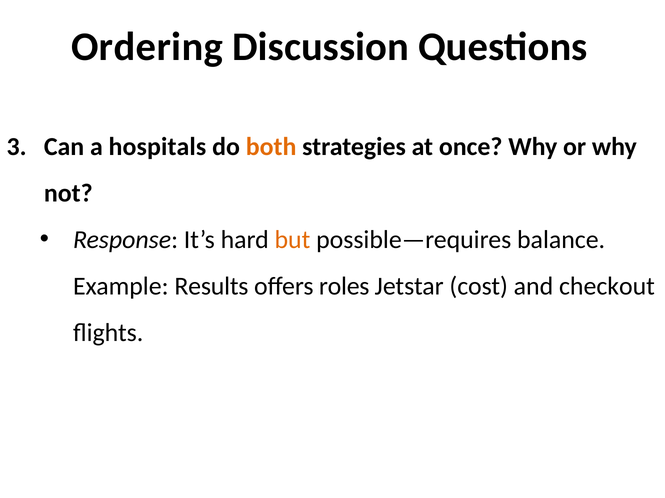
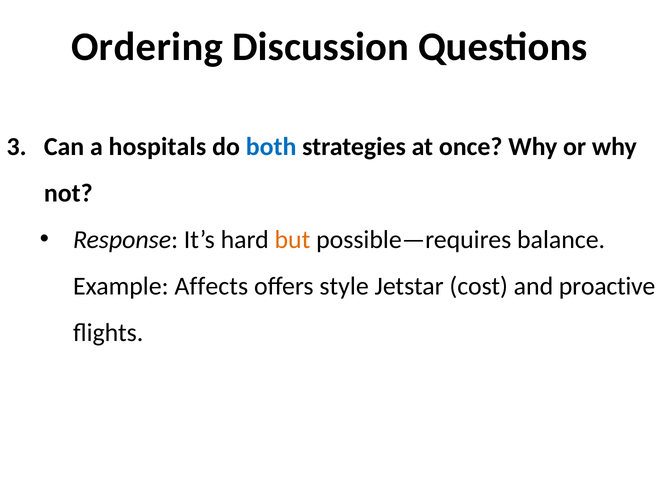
both colour: orange -> blue (271, 147)
Results: Results -> Affects (211, 287)
roles: roles -> style (344, 287)
checkout: checkout -> proactive (607, 287)
